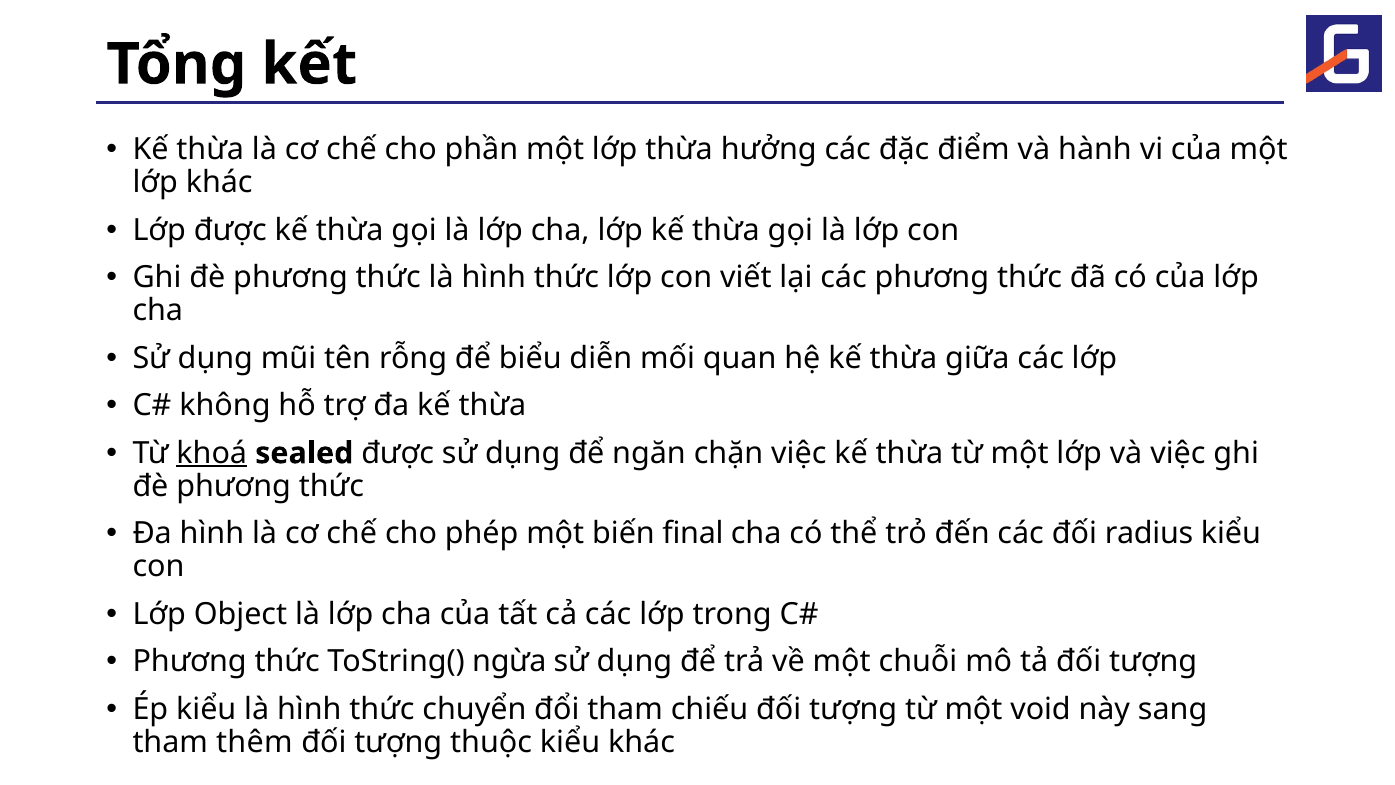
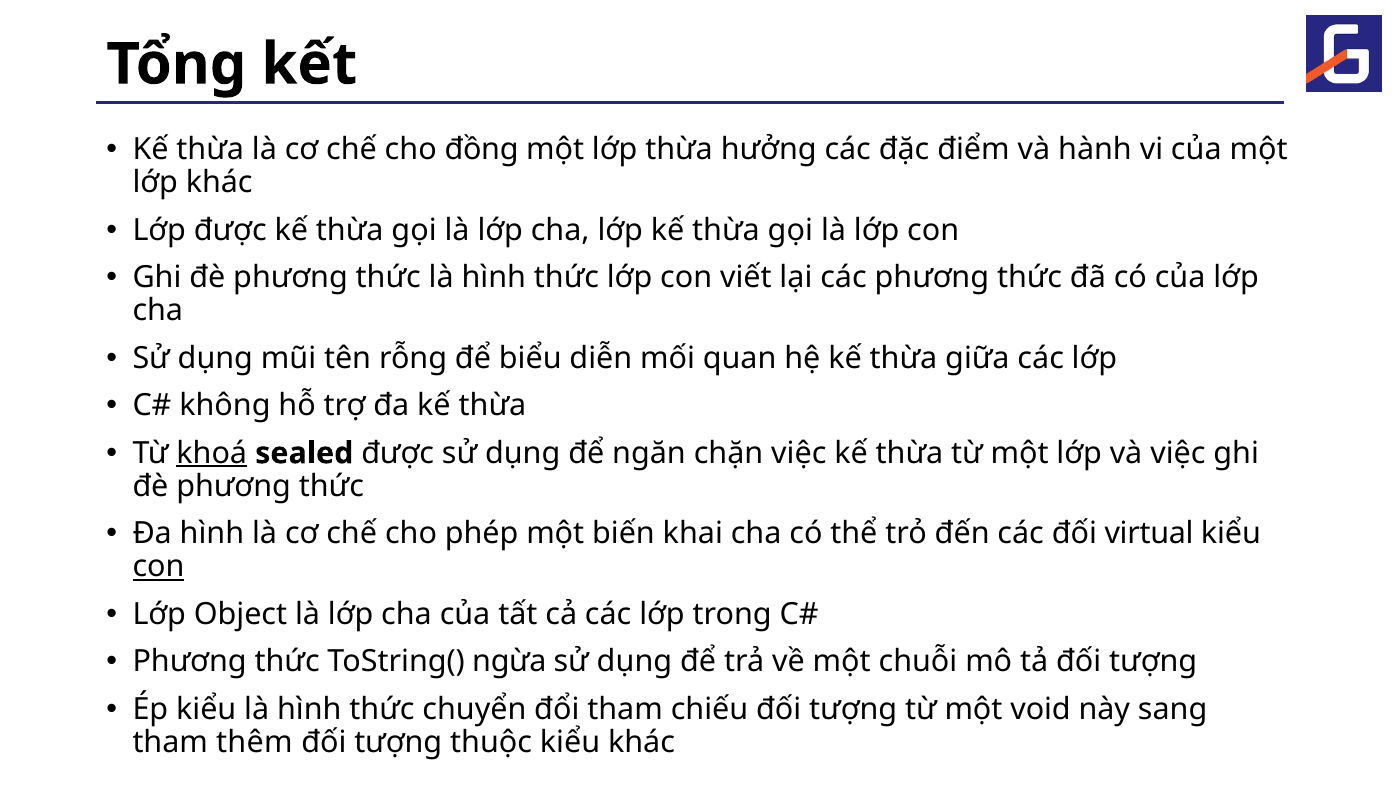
phần: phần -> đồng (482, 150)
final: final -> khai (693, 533)
radius: radius -> virtual (1149, 533)
con underline: none -> present (158, 566)
